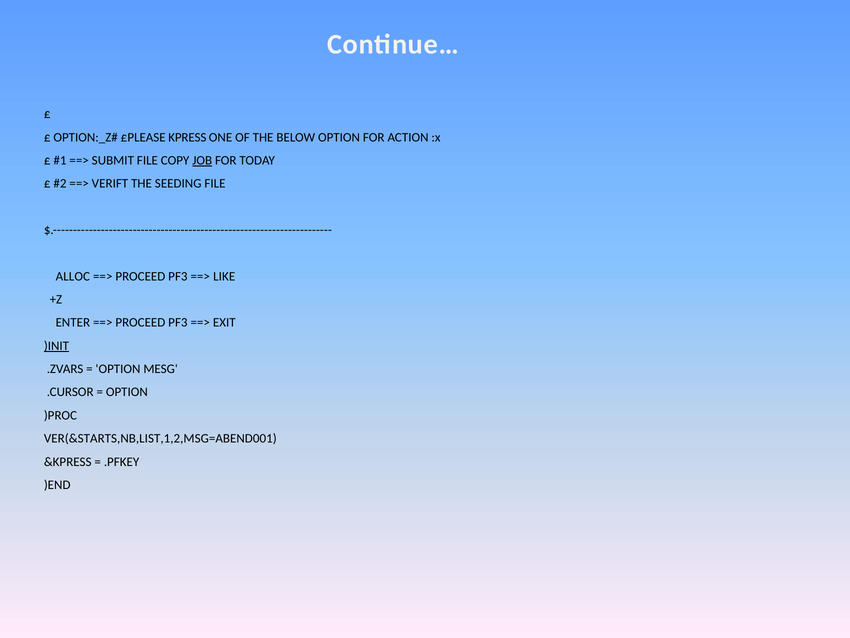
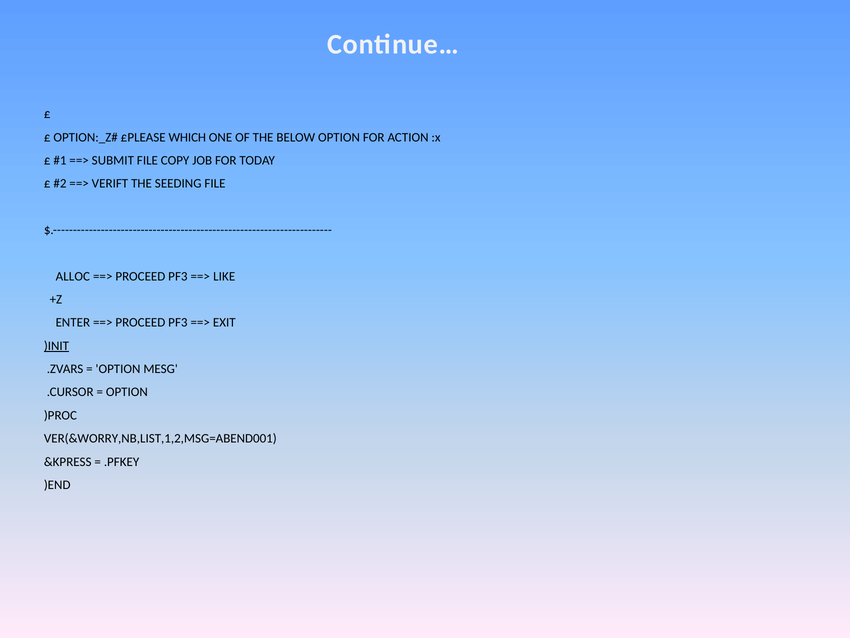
KPRESS: KPRESS -> WHICH (187, 137)
JOB underline: present -> none (202, 160)
VER(&STARTS,NB,LIST,1,2,MSG=ABEND001: VER(&STARTS,NB,LIST,1,2,MSG=ABEND001 -> VER(&WORRY,NB,LIST,1,2,MSG=ABEND001 (160, 438)
